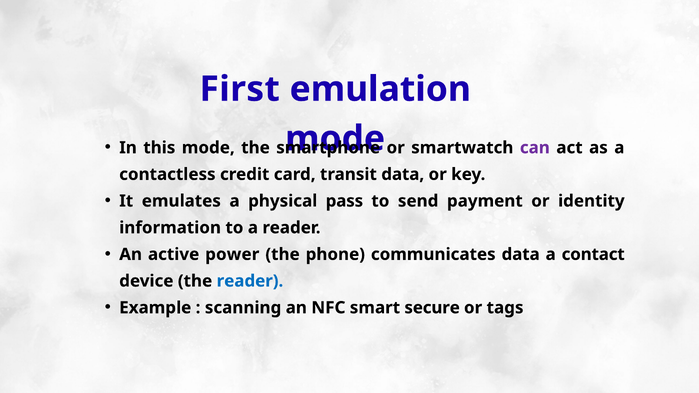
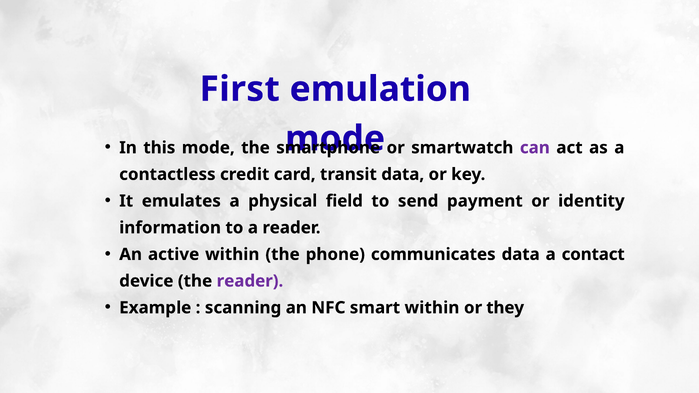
pass: pass -> field (344, 201)
active power: power -> within (232, 254)
reader colour: blue -> purple (250, 281)
smart secure: secure -> within (432, 308)
tags: tags -> they (505, 308)
